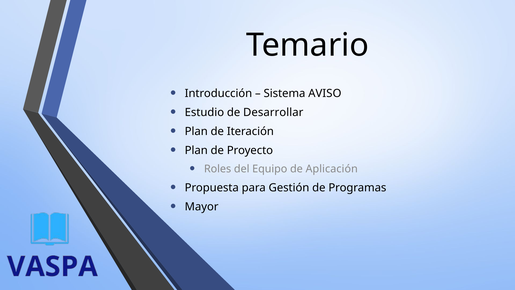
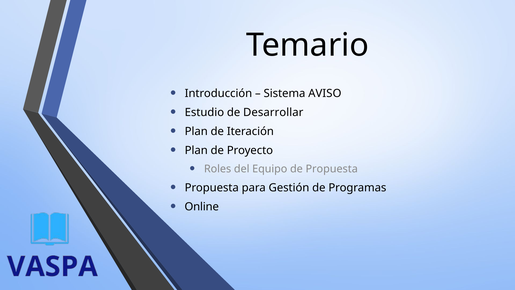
de Aplicación: Aplicación -> Propuesta (332, 169)
Mayor: Mayor -> Online (202, 206)
